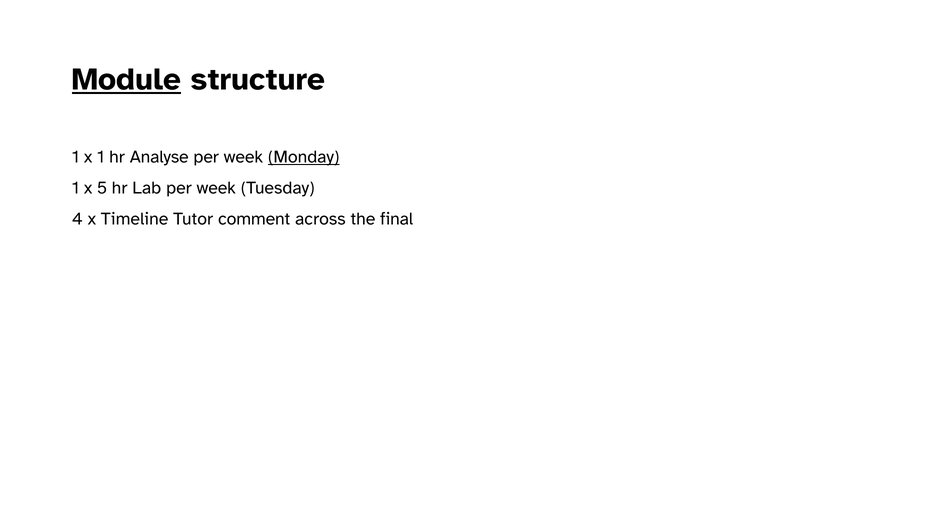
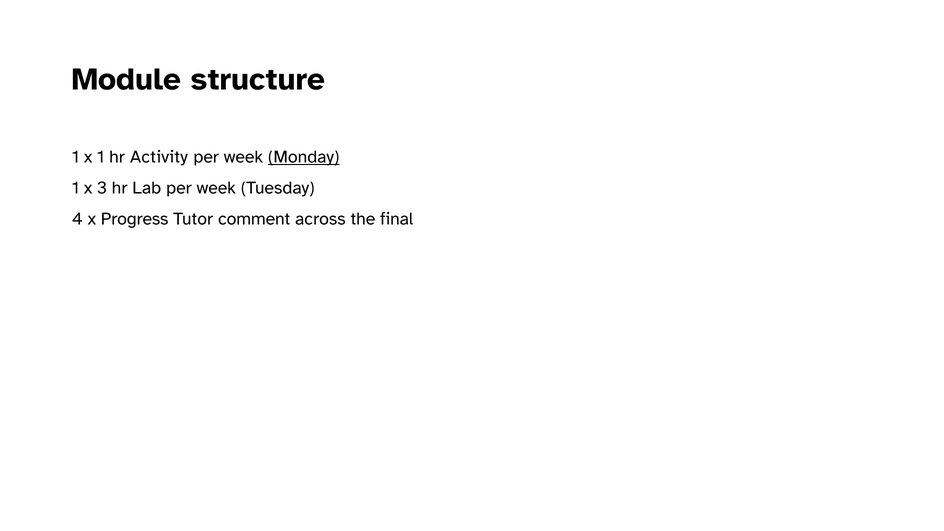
Module underline: present -> none (126, 79)
Analyse: Analyse -> Activity (159, 157)
5: 5 -> 3 (102, 188)
Timeline: Timeline -> Progress (135, 219)
